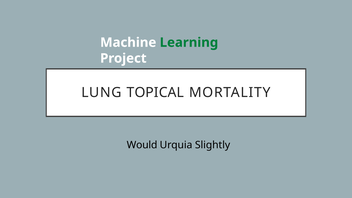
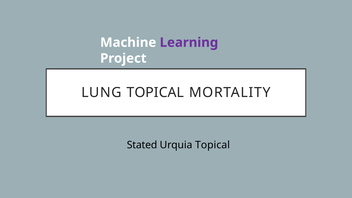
Learning colour: green -> purple (189, 42)
Would: Would -> Stated (142, 145)
Urquia Slightly: Slightly -> Topical (213, 145)
